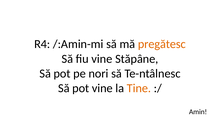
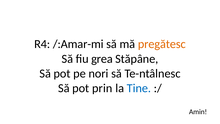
/:Amin-mi: /:Amin-mi -> /:Amar-mi (78, 44)
fiu vine: vine -> grea (102, 59)
pot vine: vine -> prin (102, 88)
Tine colour: orange -> blue (139, 88)
